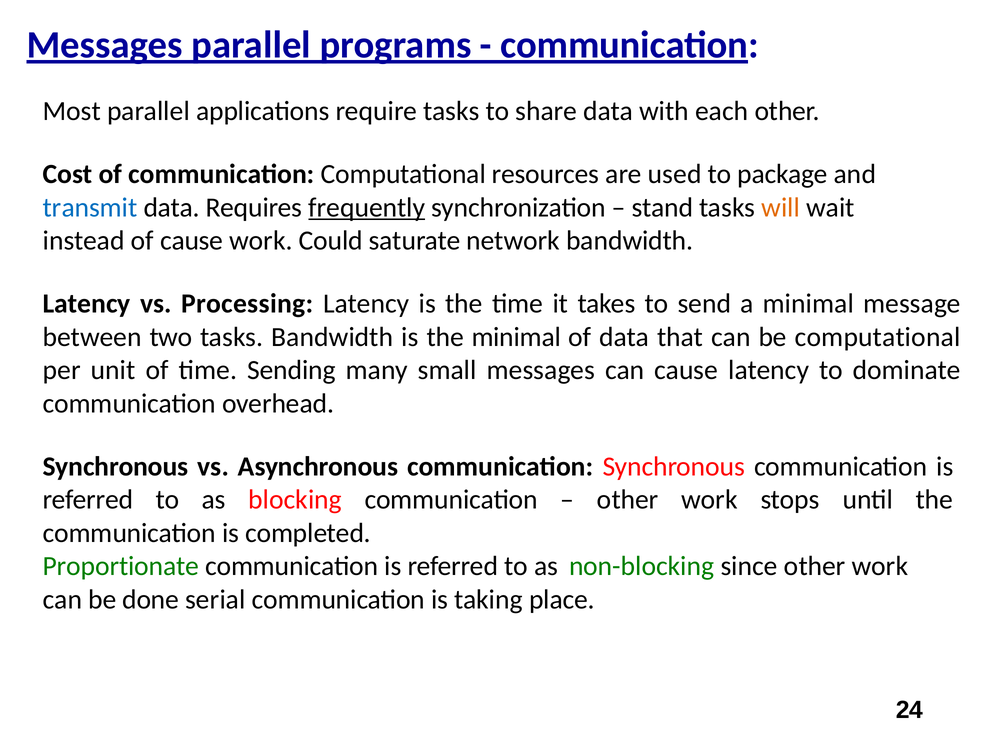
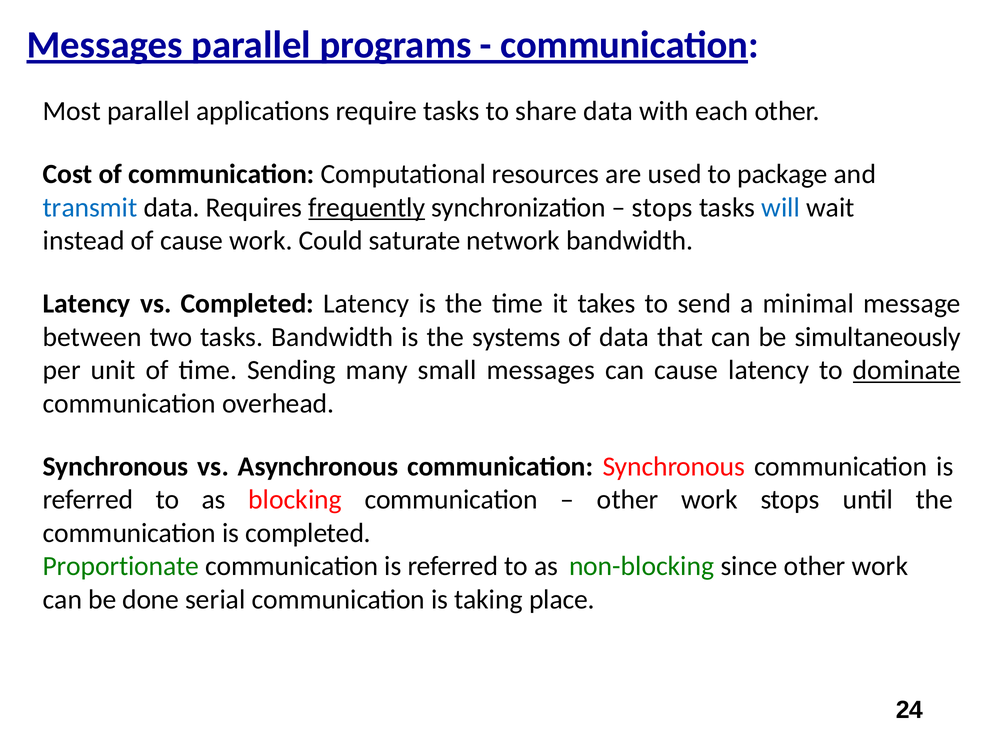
stand: stand -> stops (662, 207)
will colour: orange -> blue (781, 207)
vs Processing: Processing -> Completed (247, 303)
the minimal: minimal -> systems (516, 337)
be computational: computational -> simultaneously (878, 337)
dominate underline: none -> present (907, 370)
